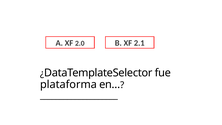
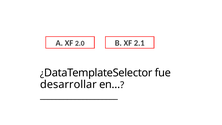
plataforma: plataforma -> desarrollar (68, 84)
